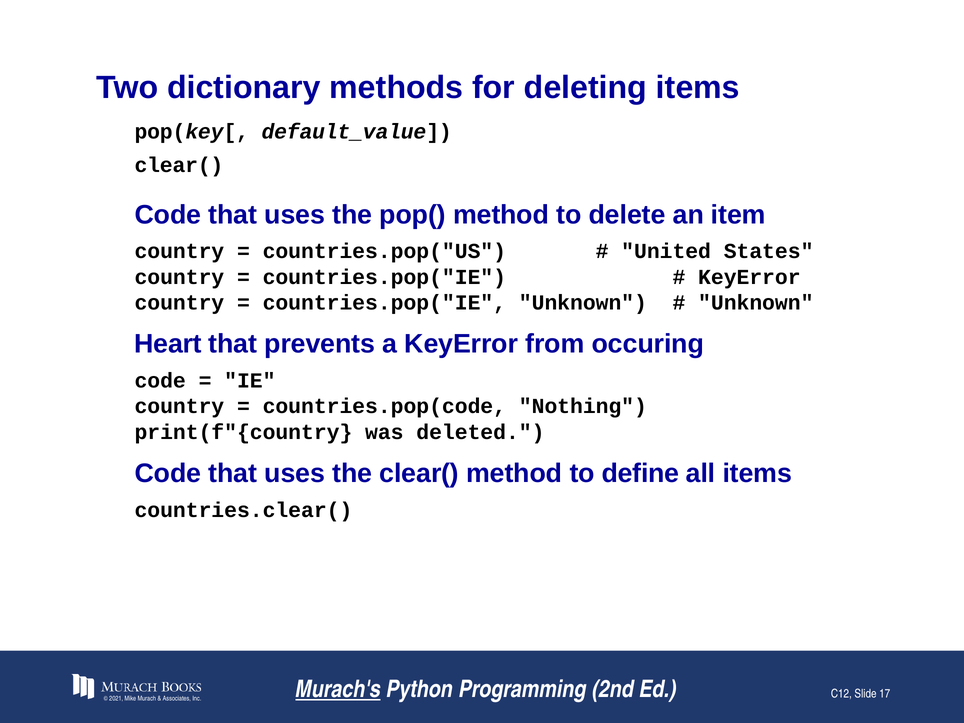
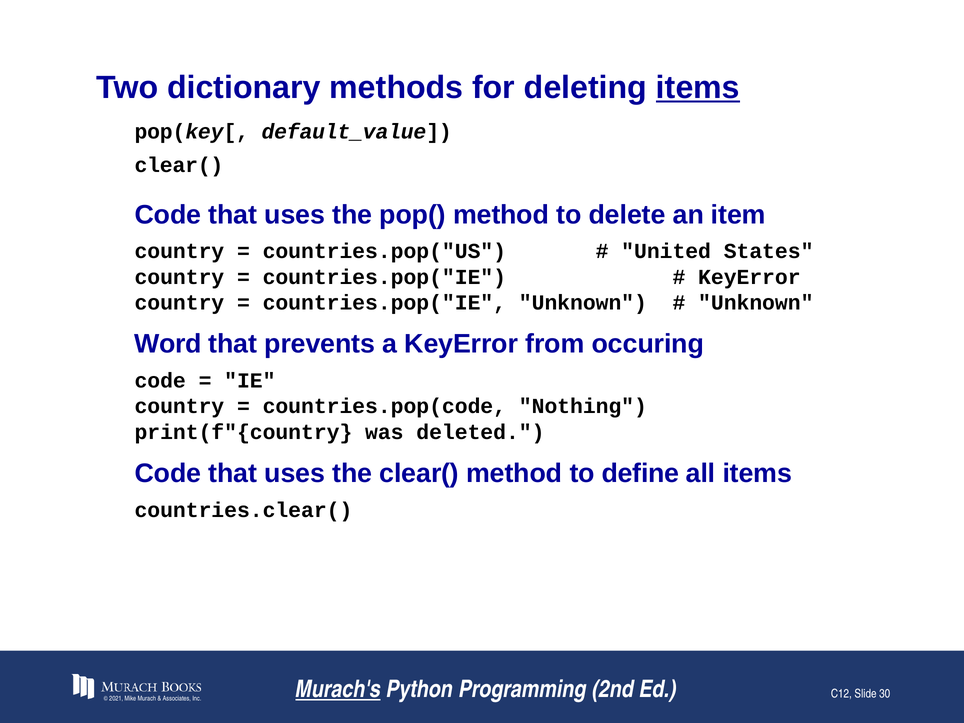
items underline: none -> present (698, 88)
Heart: Heart -> Word (168, 344)
17: 17 -> 30 (885, 694)
